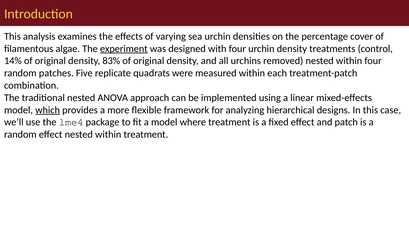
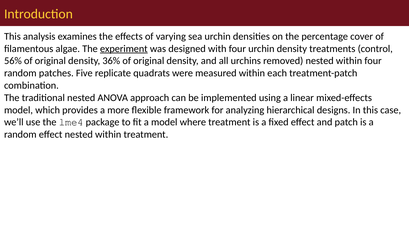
14%: 14% -> 56% (13, 61)
83%: 83% -> 36% (111, 61)
which underline: present -> none (48, 110)
